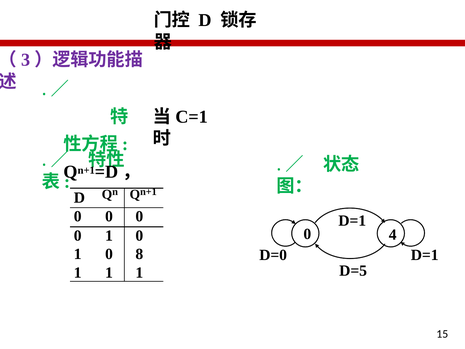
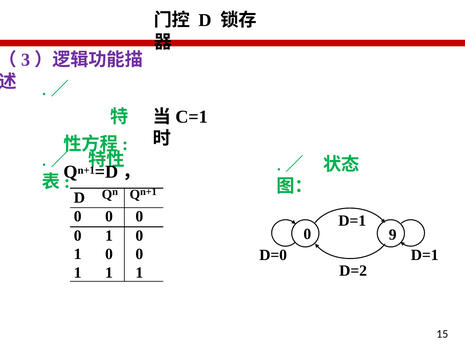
4: 4 -> 9 (393, 235)
1 0 8: 8 -> 0 (139, 254)
D=5: D=5 -> D=2 (353, 271)
